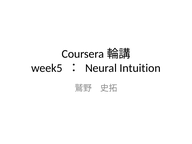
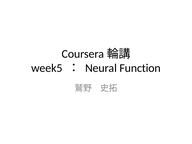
Intuition: Intuition -> Function (140, 68)
